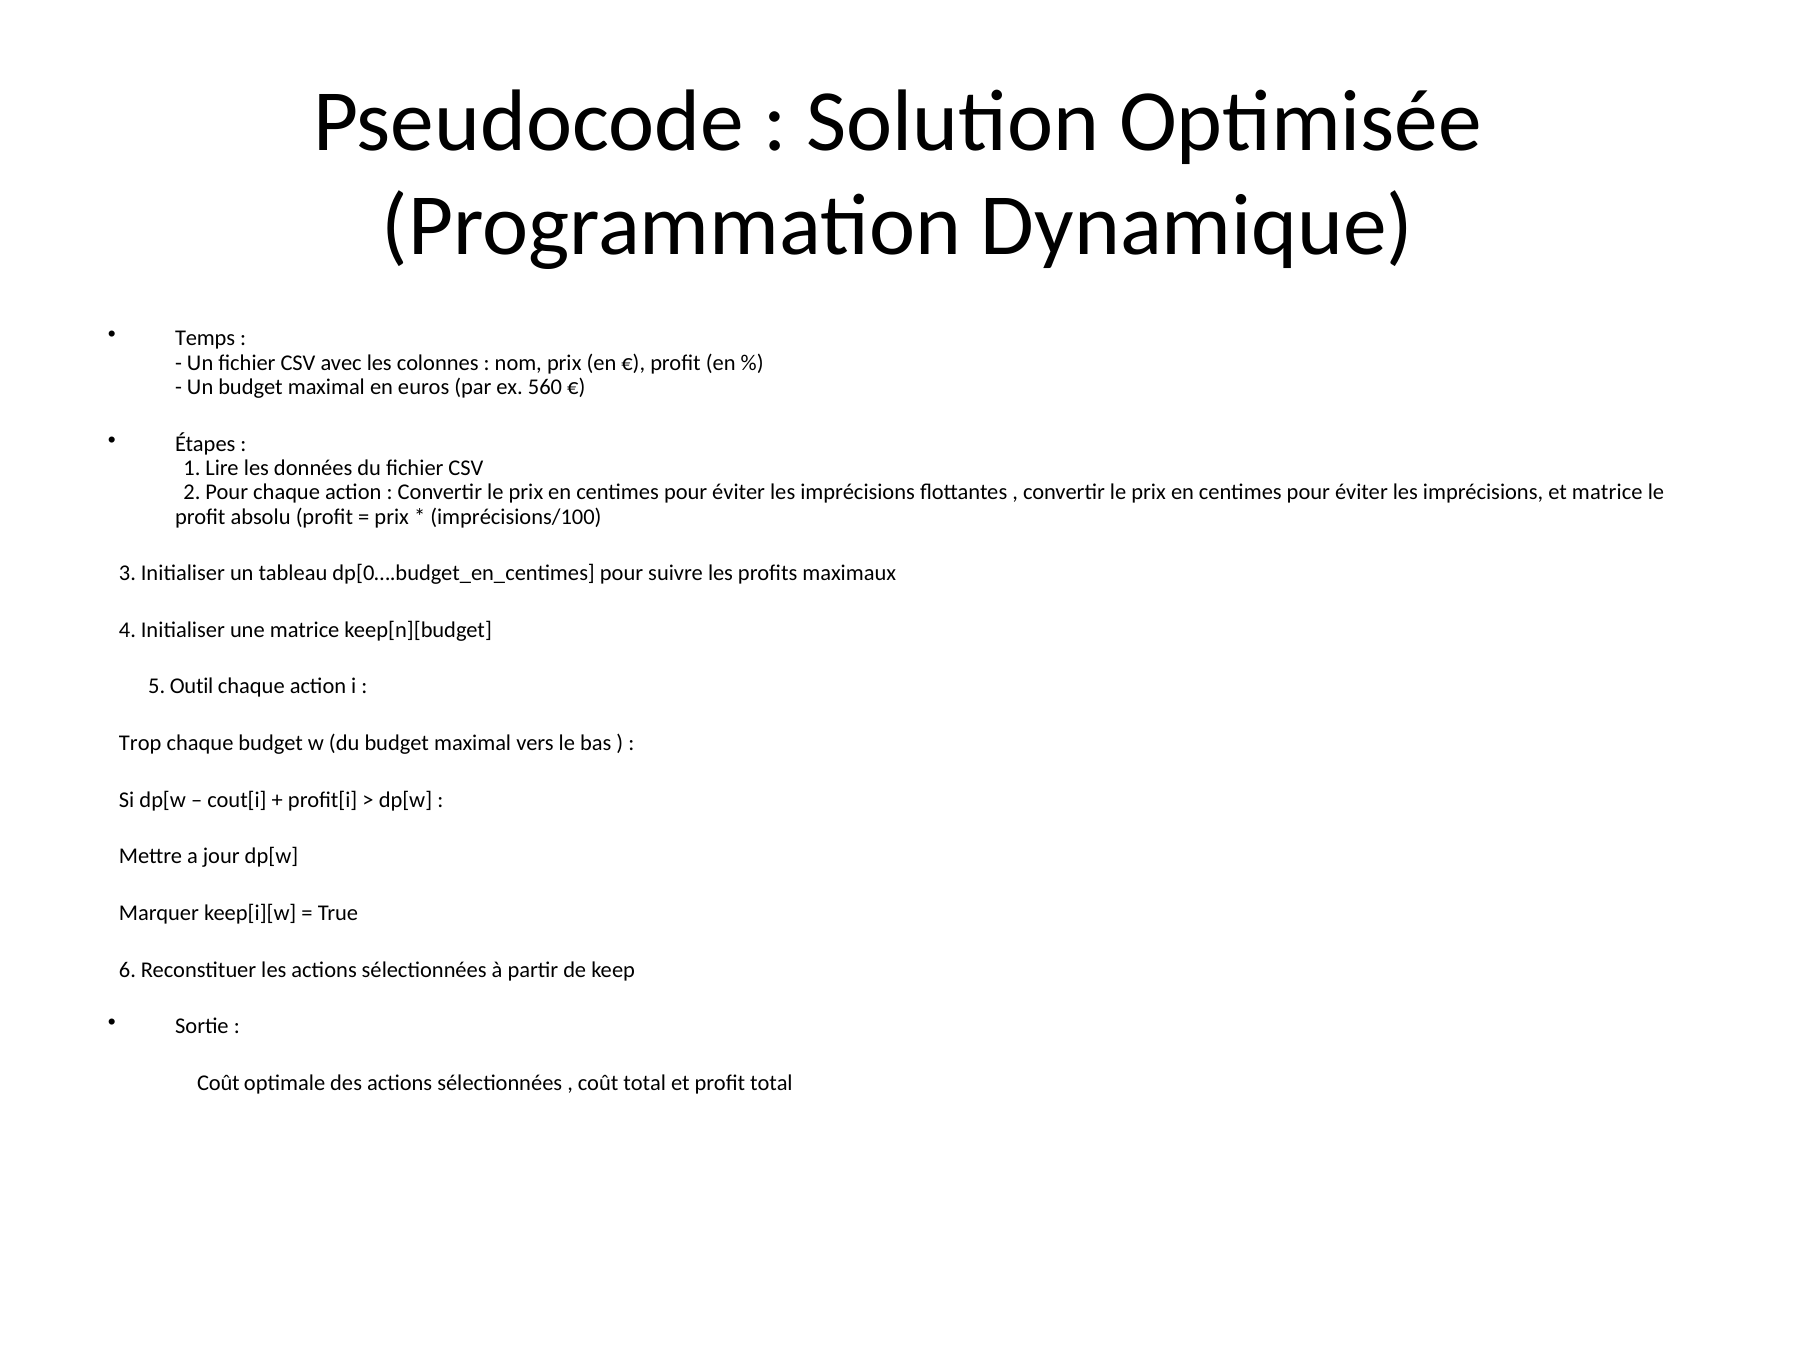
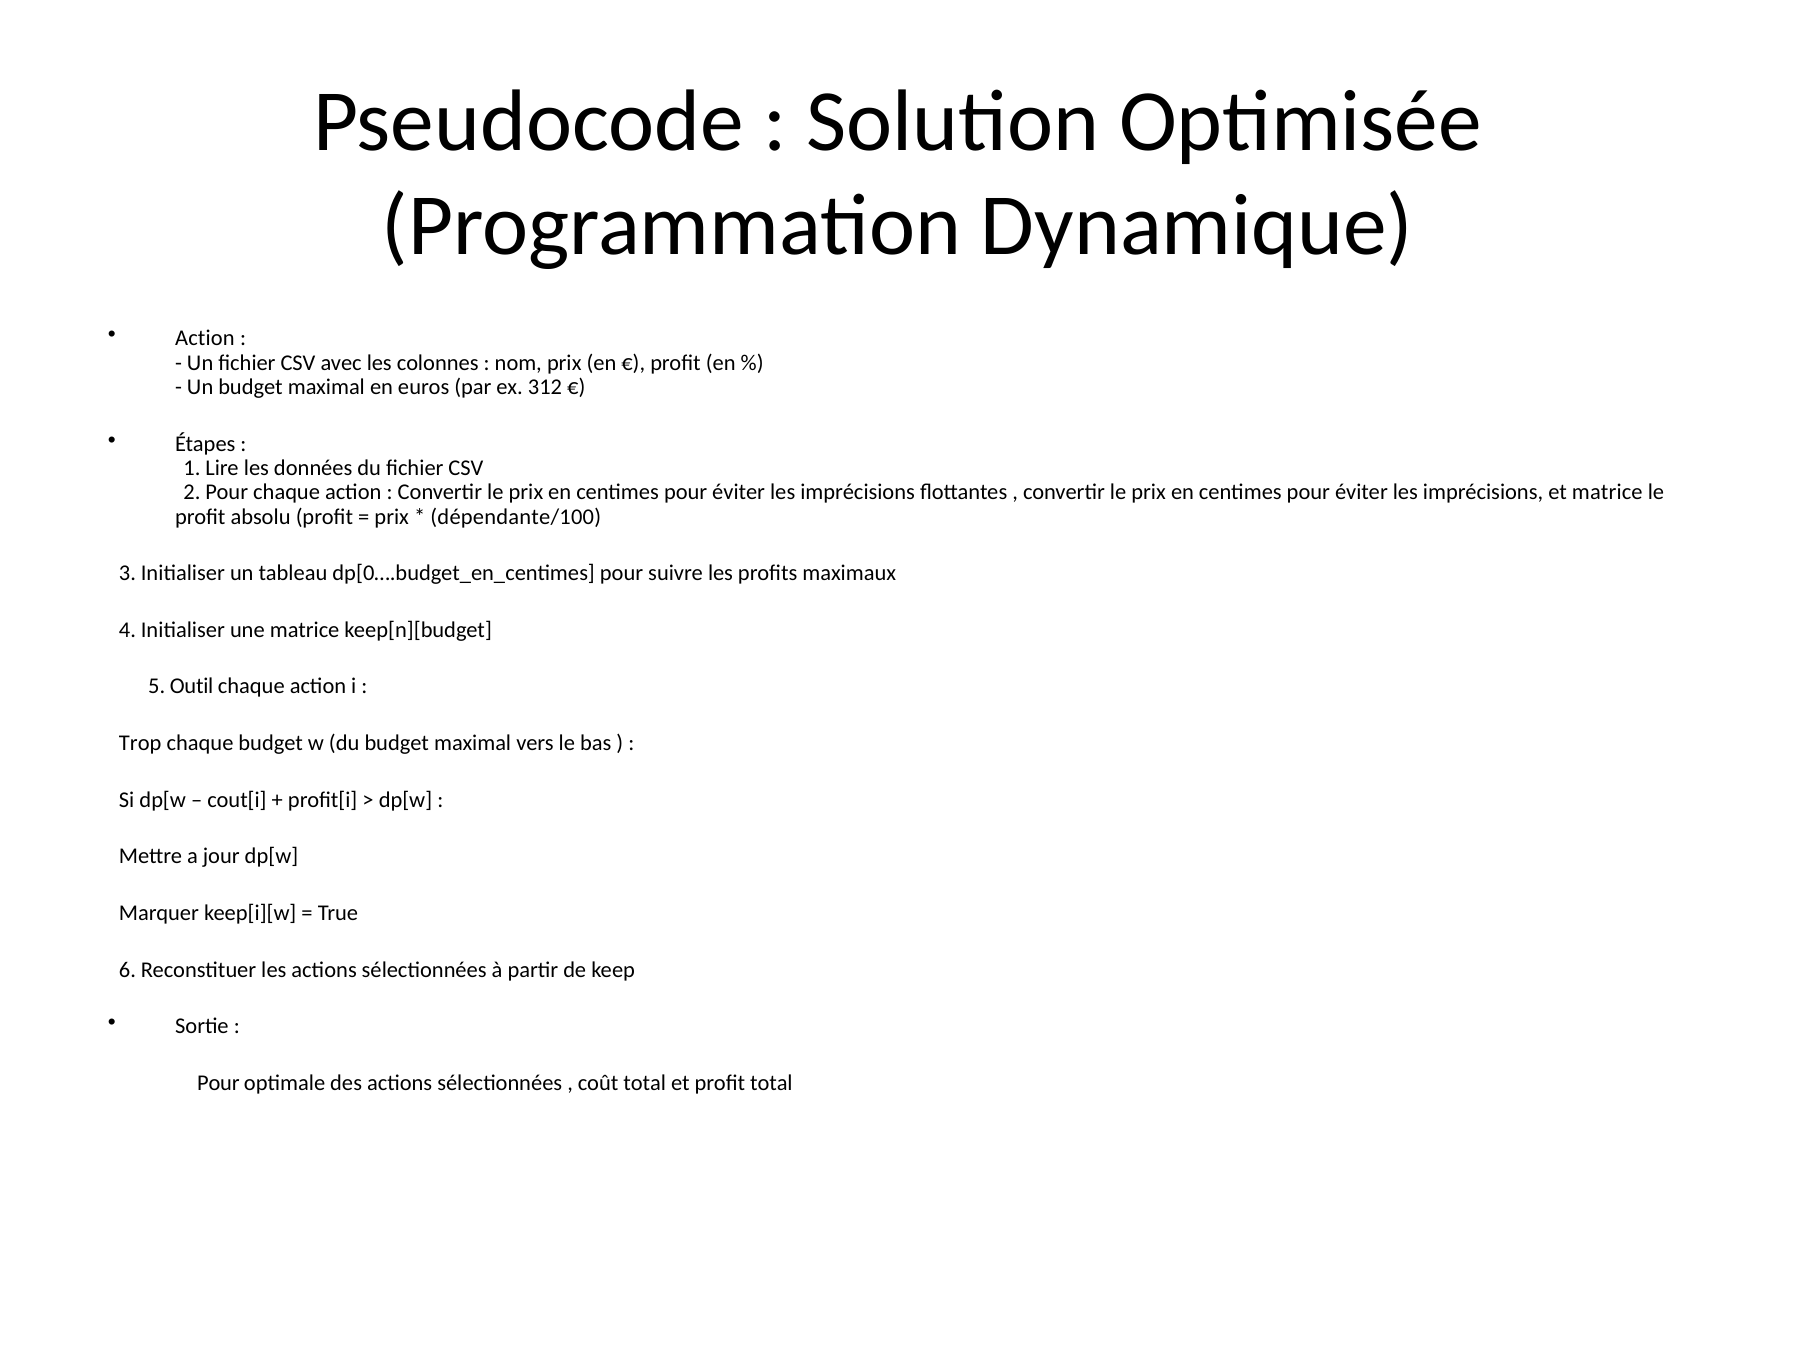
Temps: Temps -> Action (205, 338)
560: 560 -> 312 (545, 387)
imprécisions/100: imprécisions/100 -> dépendante/100 (516, 517)
Coût: Coût -> Pour (218, 1083)
